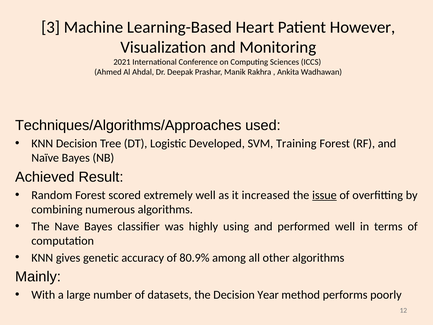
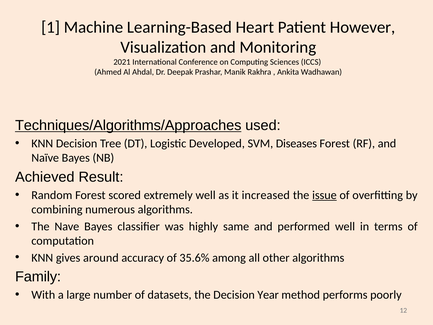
3: 3 -> 1 (51, 27)
Techniques/Algorithms/Approaches underline: none -> present (128, 125)
Training: Training -> Diseases (296, 143)
using: using -> same (236, 226)
genetic: genetic -> around (101, 257)
80.9%: 80.9% -> 35.6% (194, 257)
Mainly: Mainly -> Family (38, 276)
